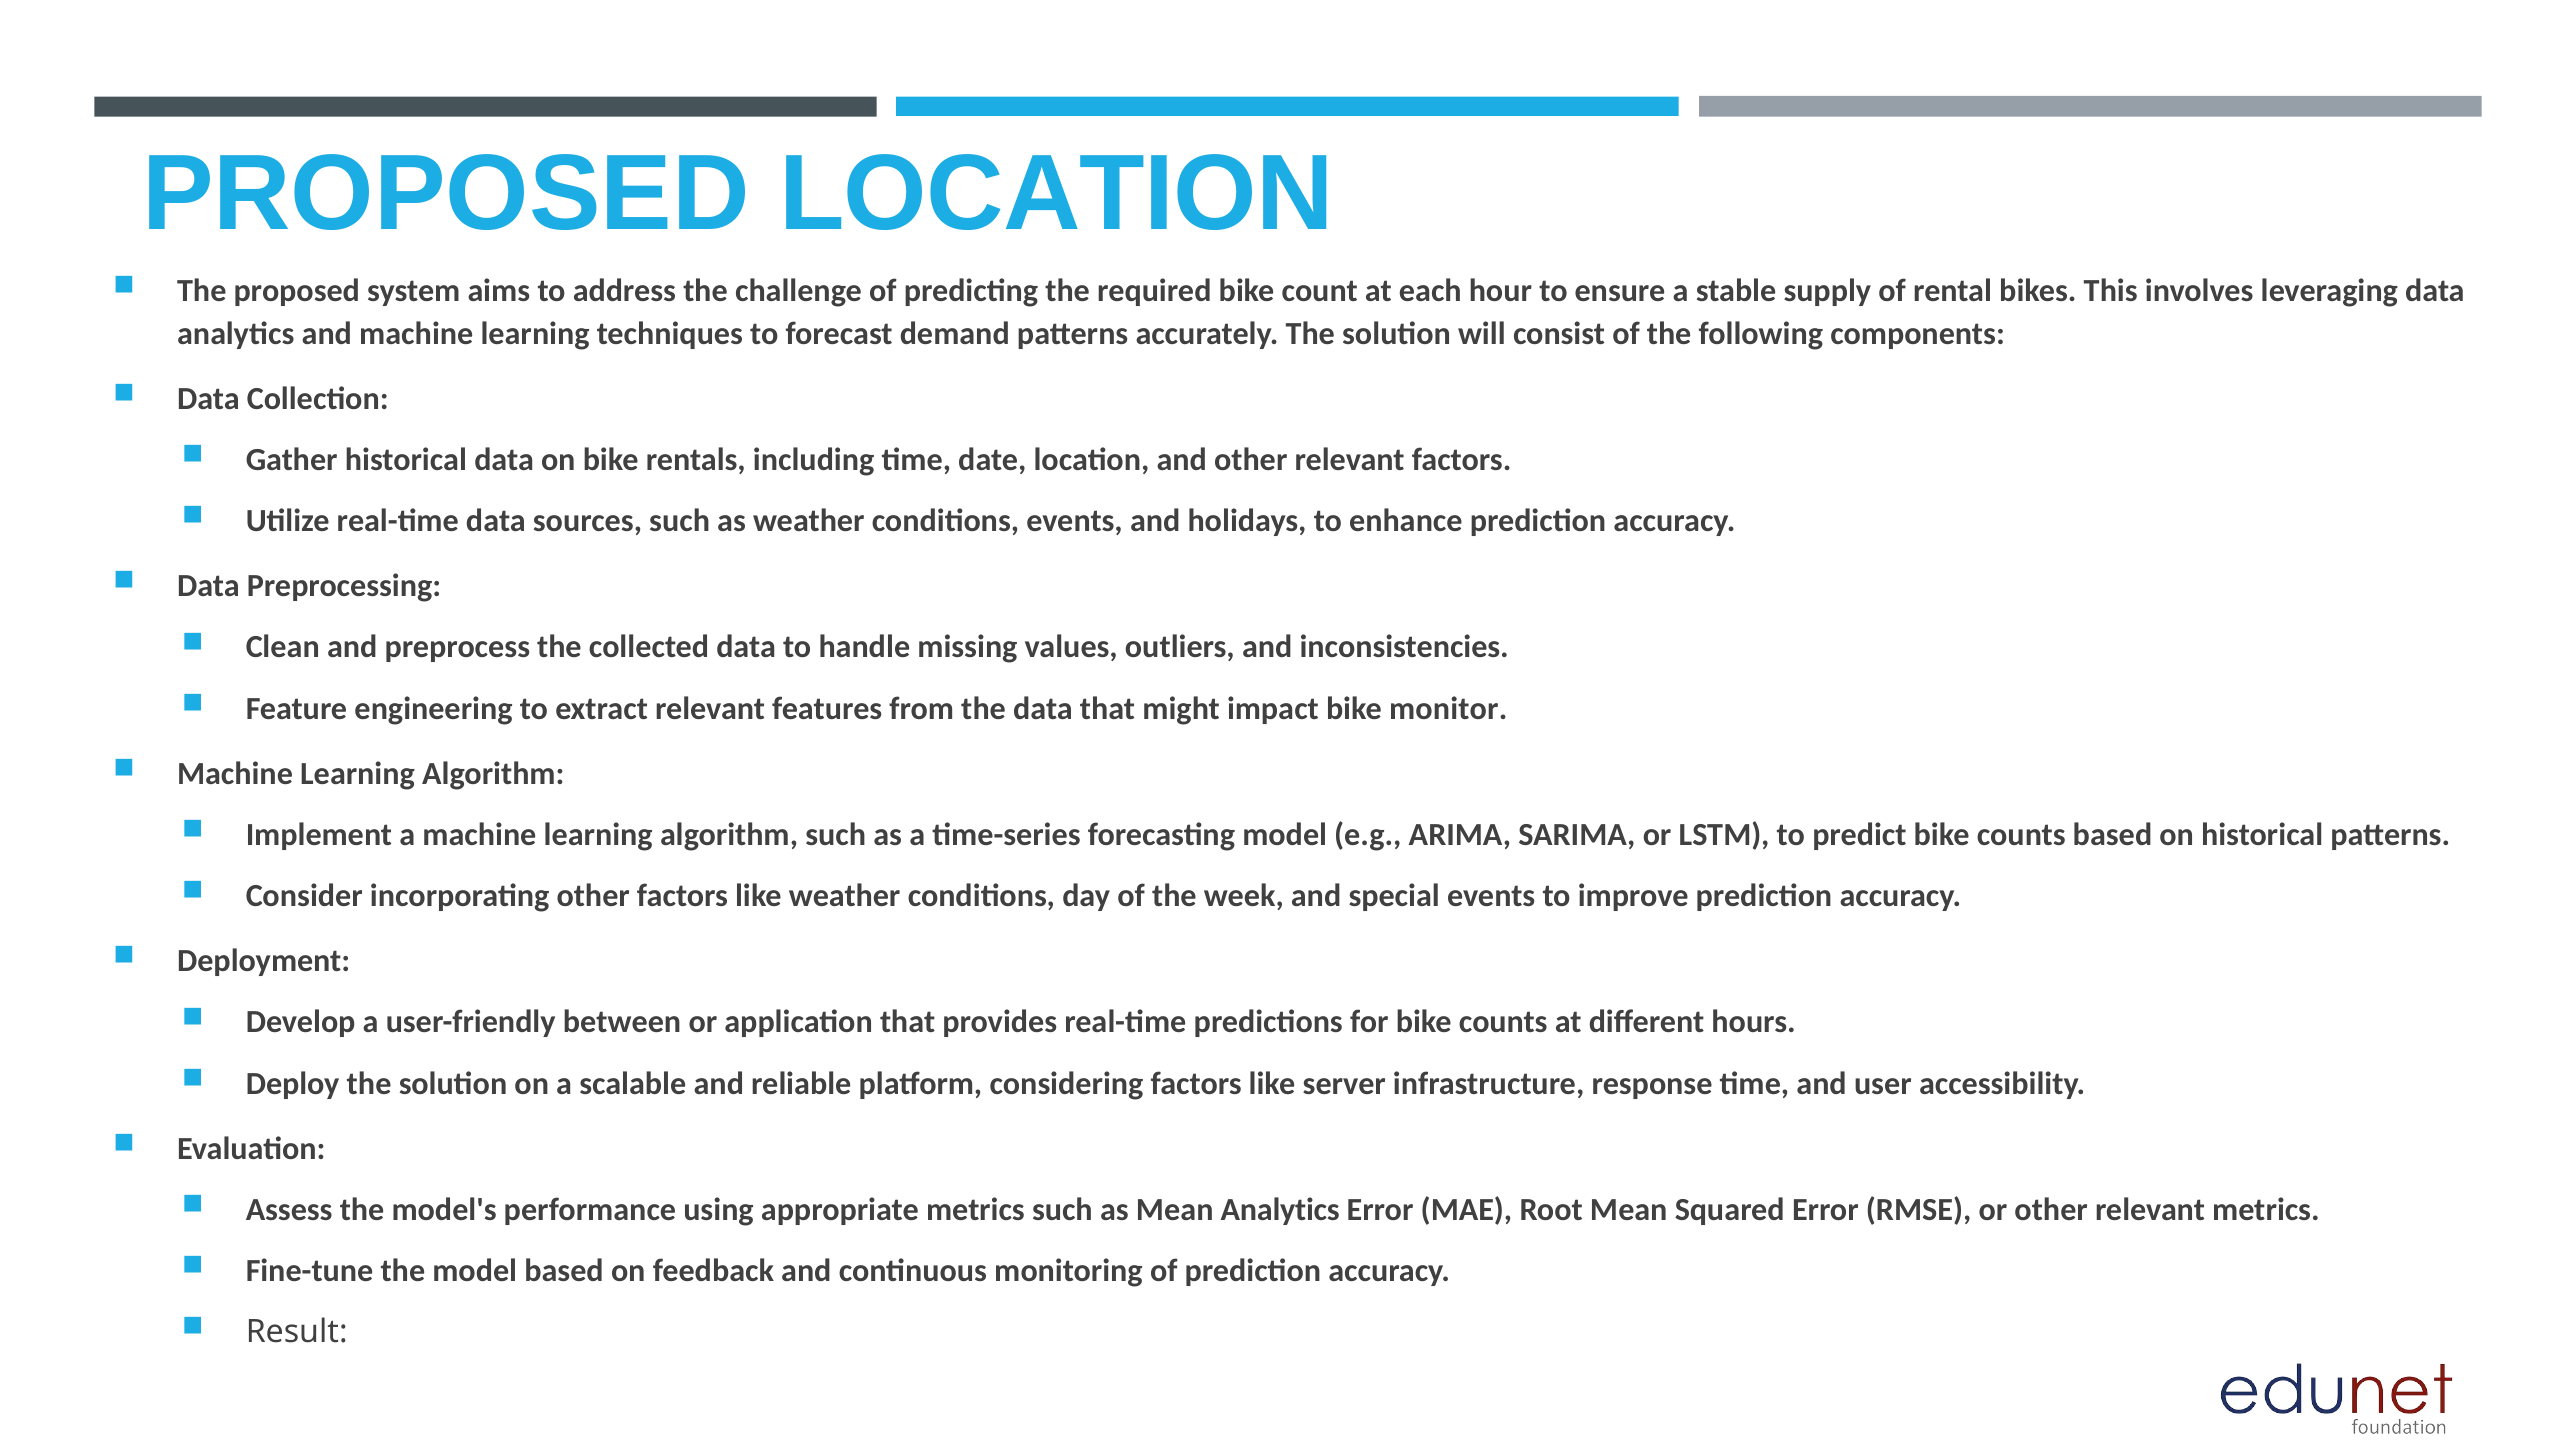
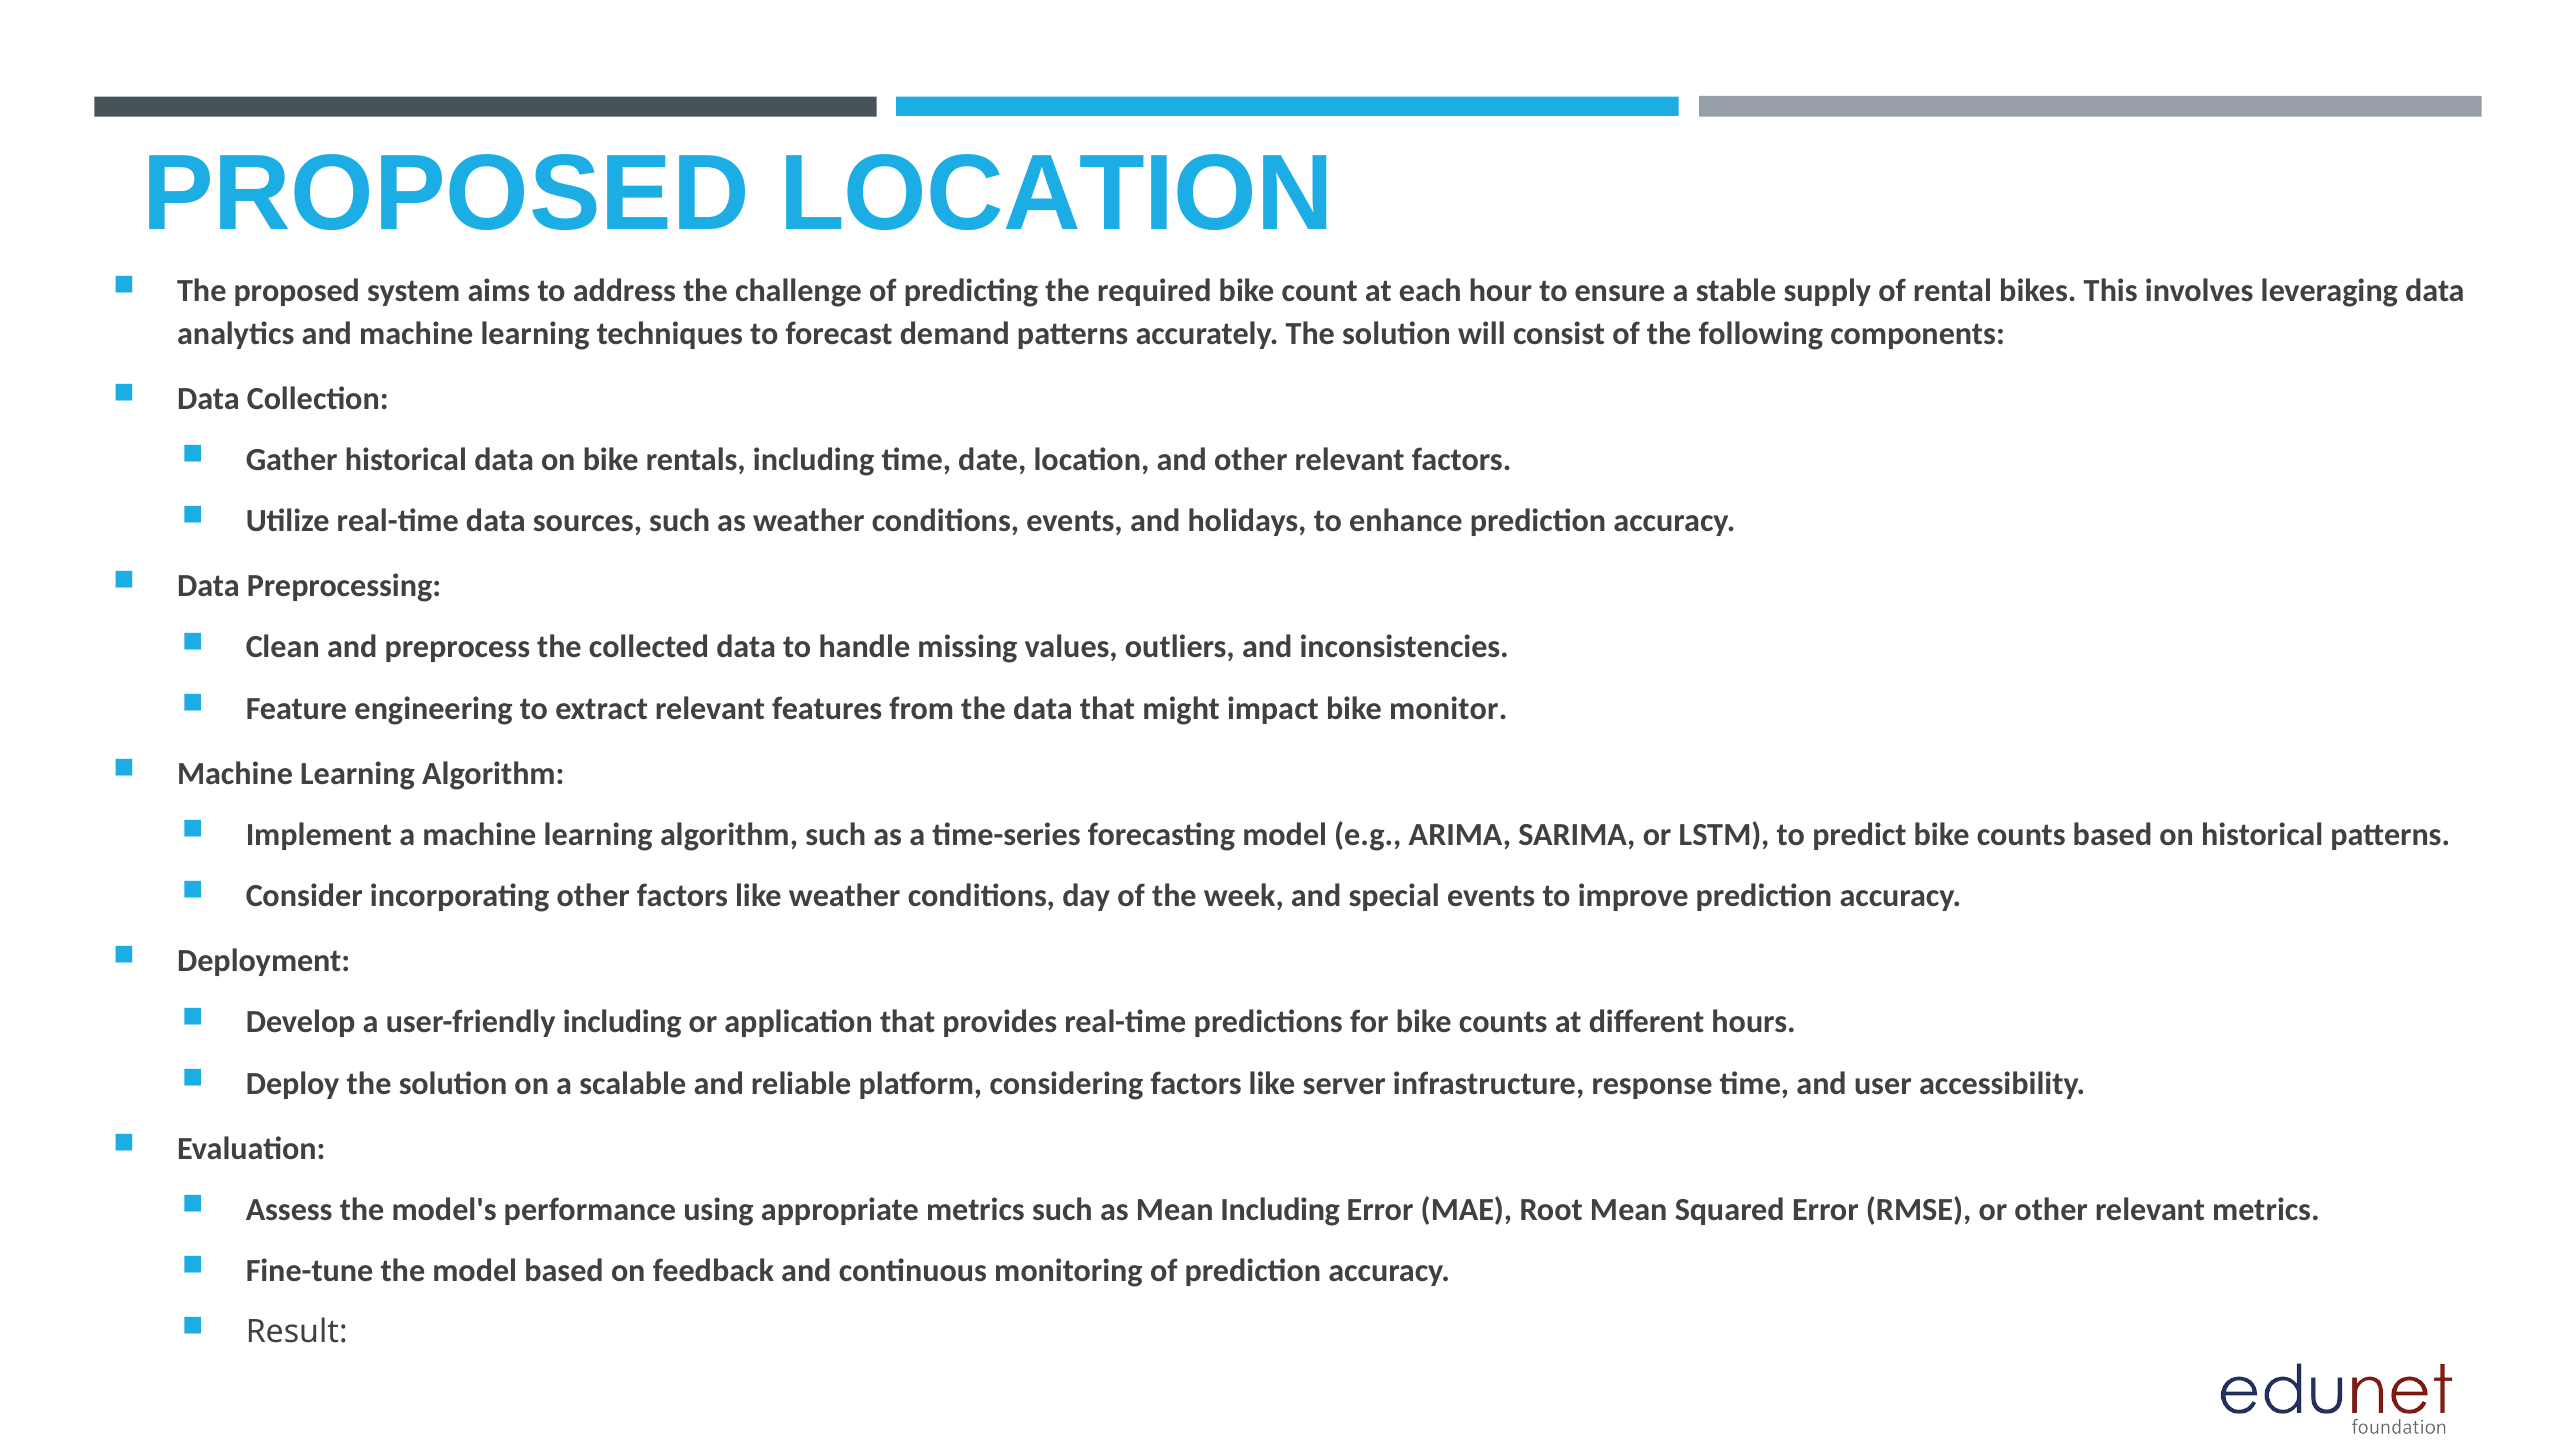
user-friendly between: between -> including (622, 1022)
Mean Analytics: Analytics -> Including (1280, 1210)
